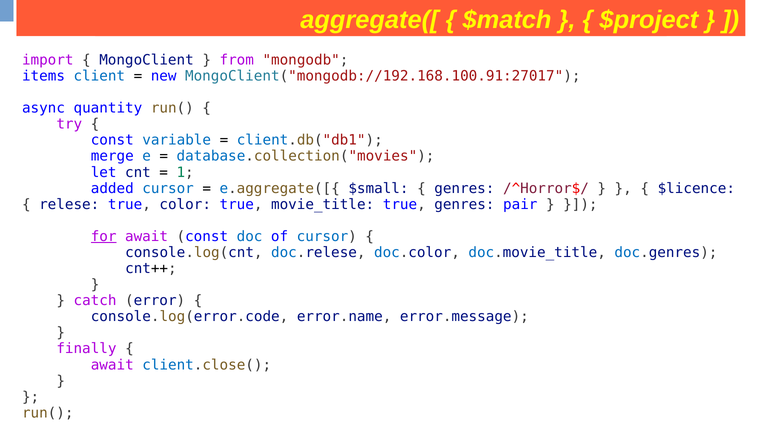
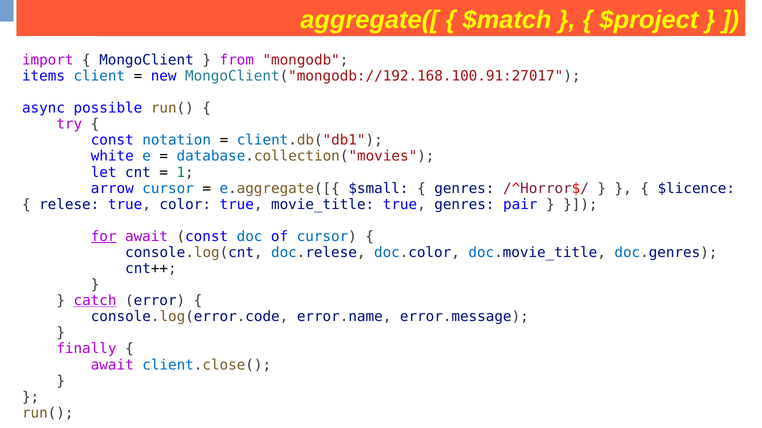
quantity: quantity -> possible (108, 108)
variable: variable -> notation (177, 140)
merge: merge -> white (112, 156)
added: added -> arrow (112, 189)
catch underline: none -> present (95, 301)
